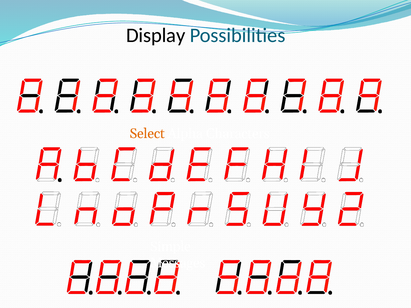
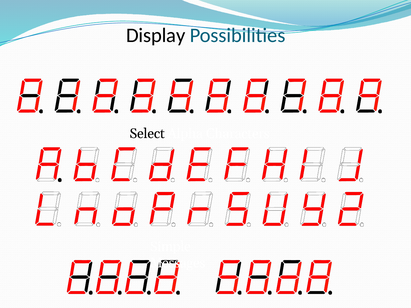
Select colour: orange -> black (147, 134)
